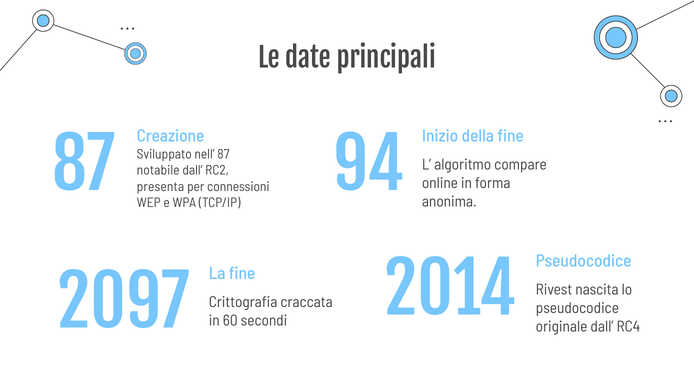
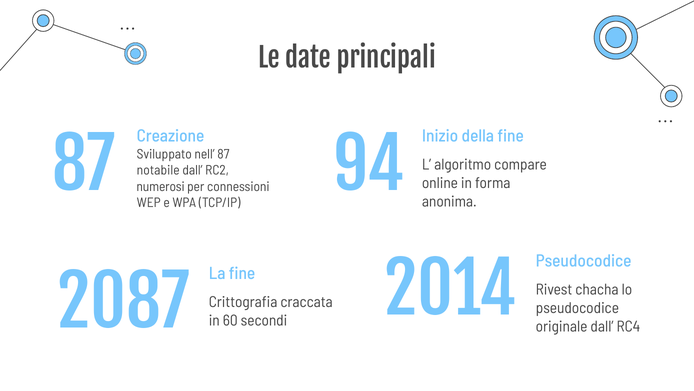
presenta: presenta -> numerosi (161, 186)
2097: 2097 -> 2087 (123, 304)
nascita: nascita -> chacha (597, 289)
